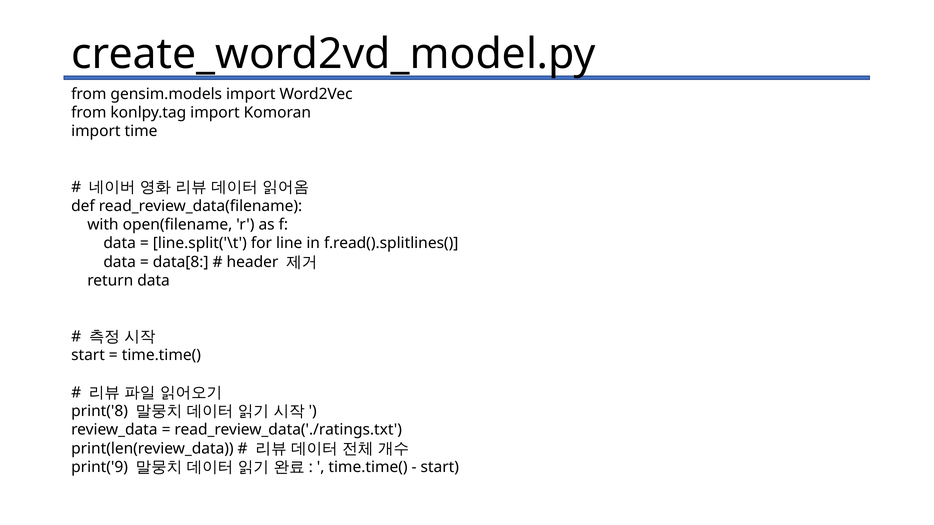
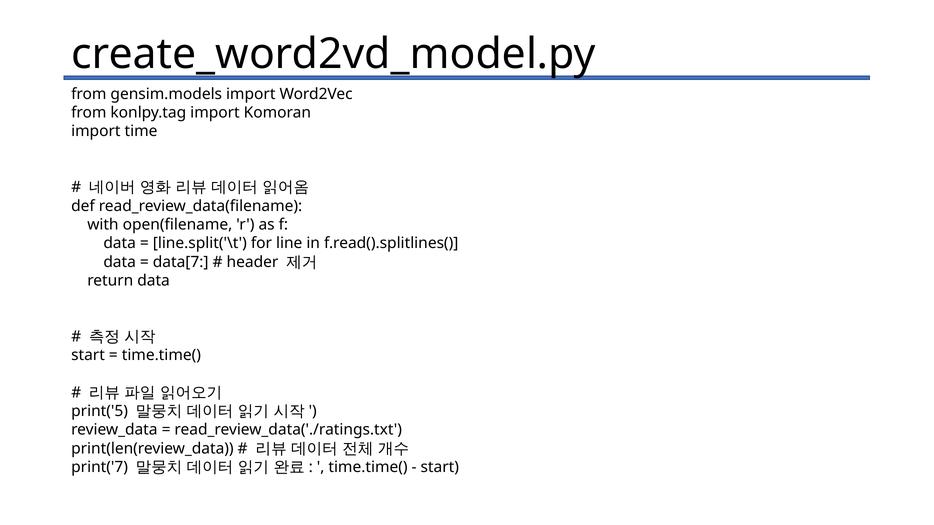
data[8: data[8 -> data[7 (181, 262)
print('8: print('8 -> print('5 (100, 411)
print('9: print('9 -> print('7 (100, 467)
